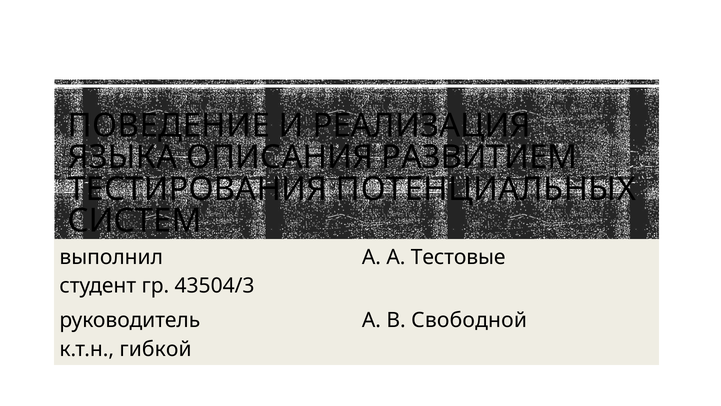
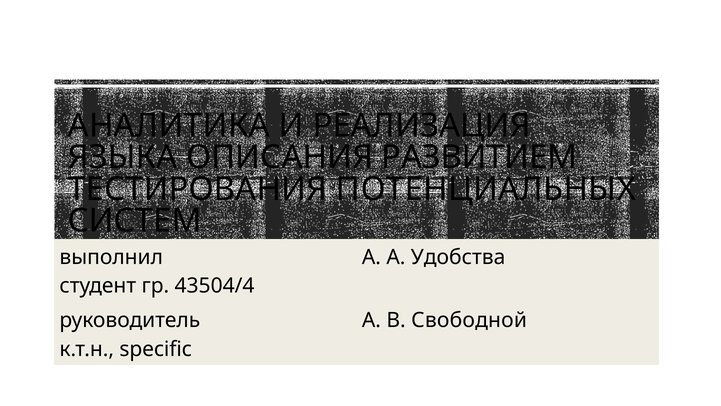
ПОВЕДЕНИЕ: ПОВЕДЕНИЕ -> АНАЛИТИКА (169, 125)
Тестовые: Тестовые -> Удобства (458, 257)
43504/3: 43504/3 -> 43504/4 (215, 286)
гибкой: гибкой -> specific (156, 349)
